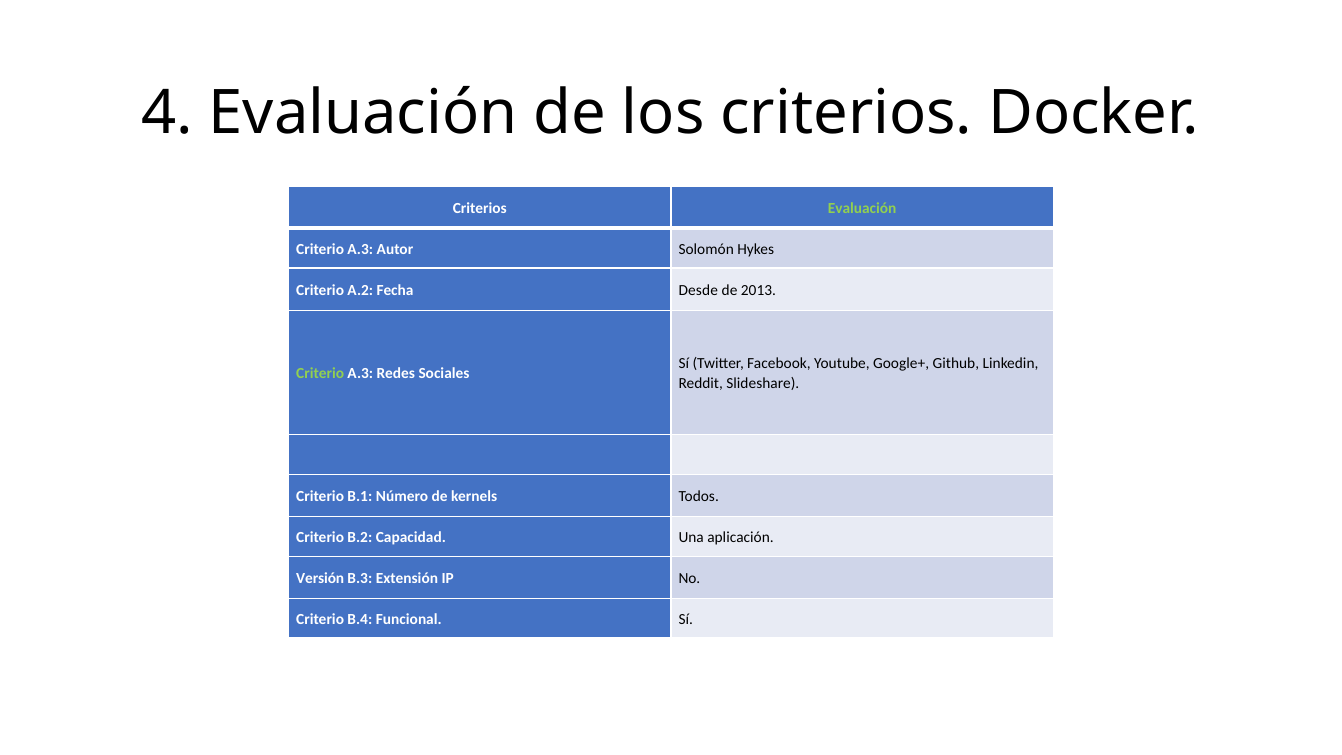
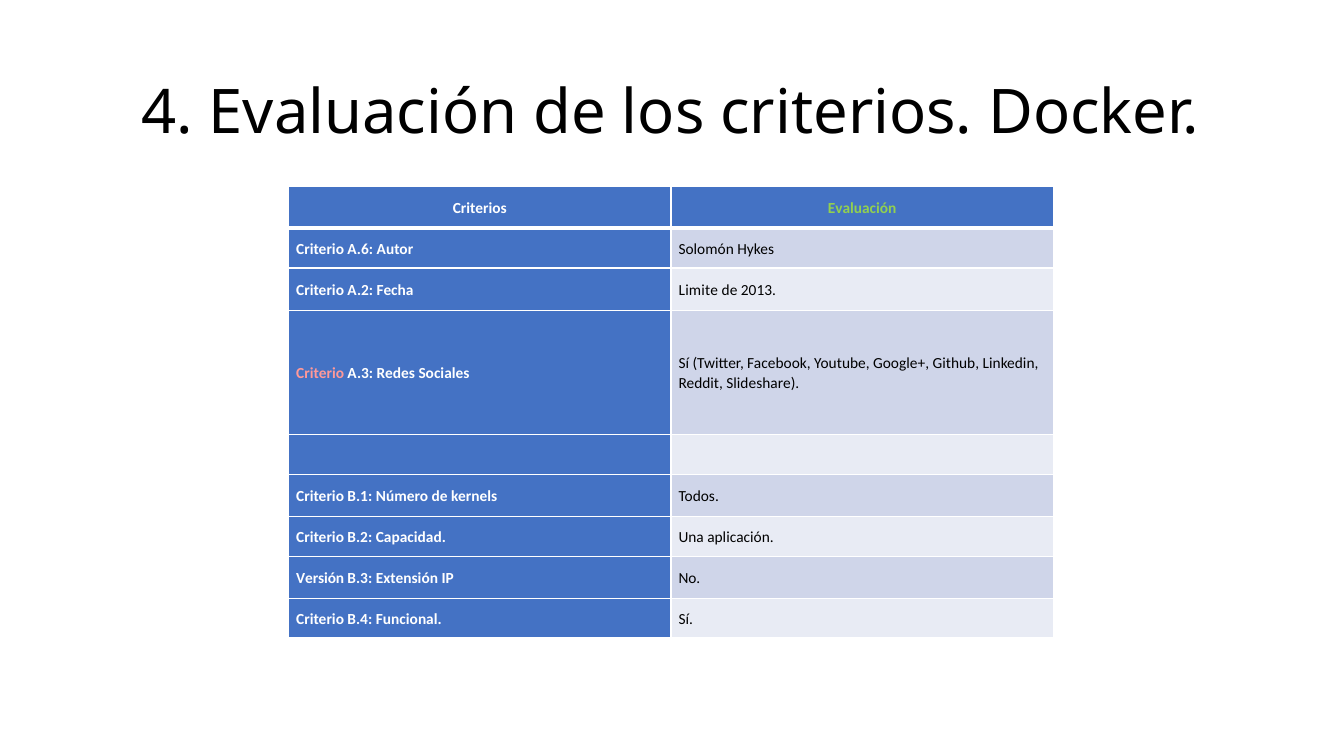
A.3: A.3 -> A.6 (360, 249)
Desde: Desde -> Limite (698, 290)
Criterio colour: light green -> pink (320, 373)
